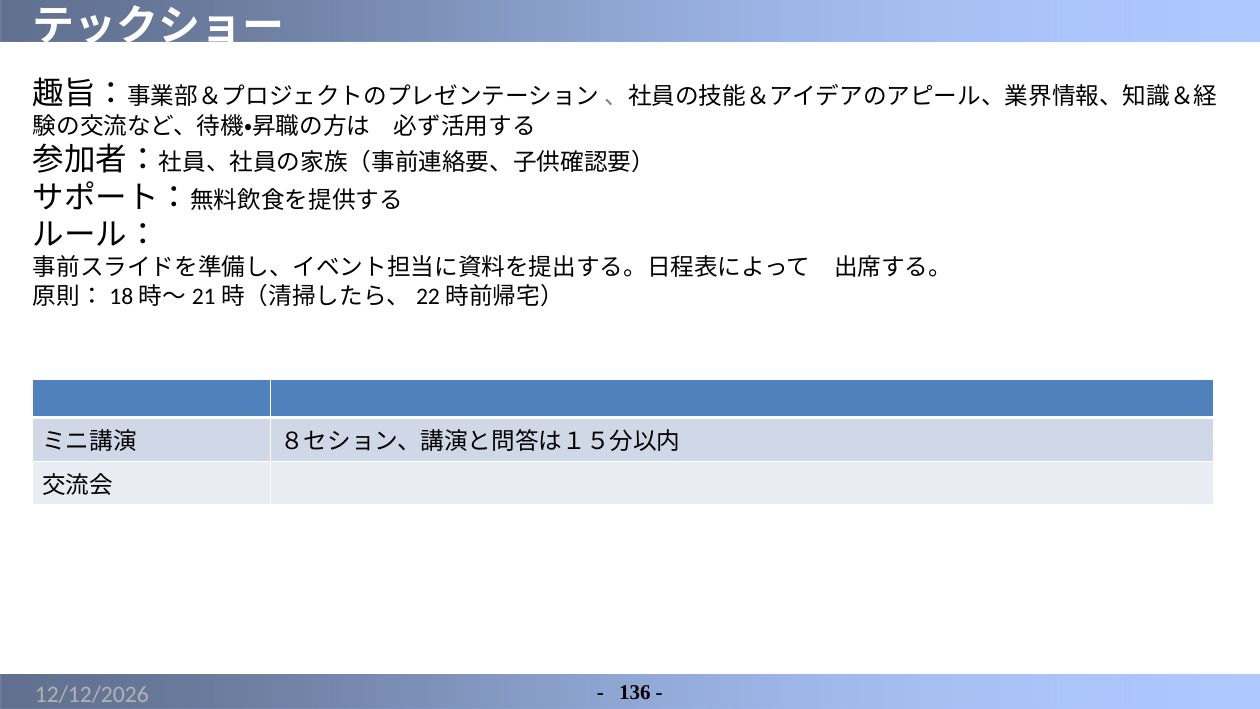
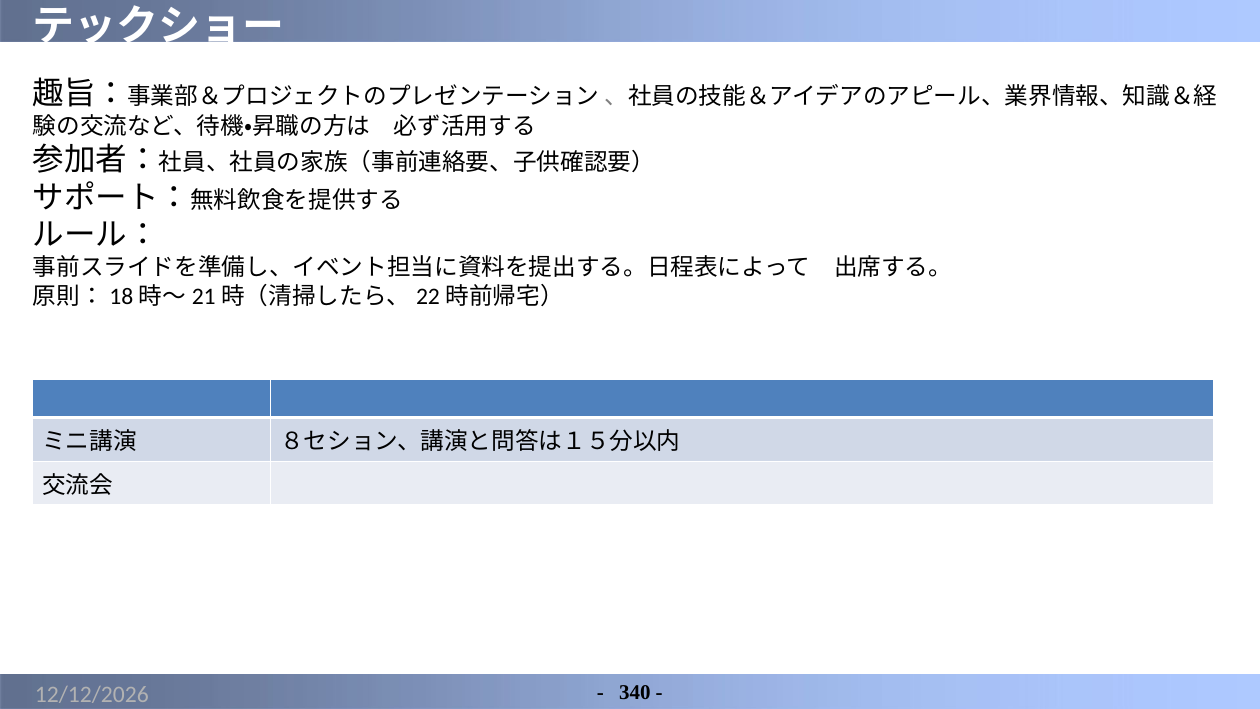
136: 136 -> 340 (635, 693)
